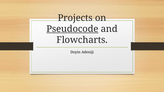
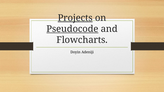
Projects underline: none -> present (75, 18)
